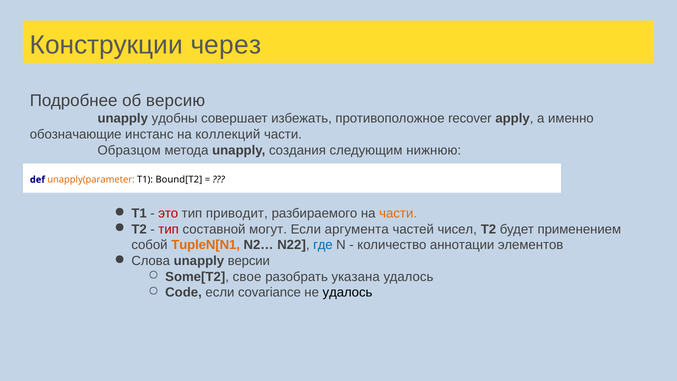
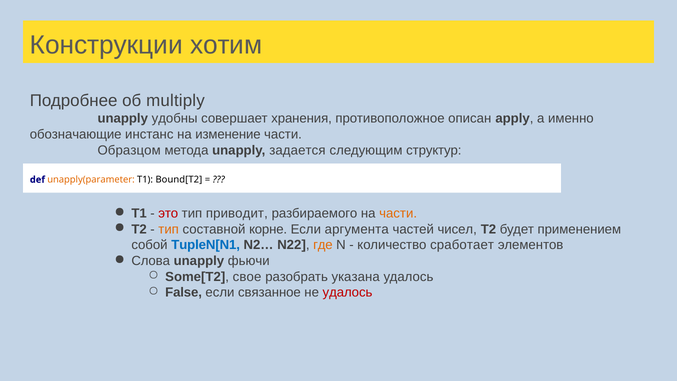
через: через -> хотим (226, 45)
версию: версию -> multiply (175, 101)
избежать: избежать -> хранения (302, 118)
recover: recover -> описан (470, 118)
коллекций: коллекций -> изменение (228, 134)
создания: создания -> задается (297, 150)
нижнюю: нижнюю -> структур (434, 150)
тип colour: red -> orange (169, 229)
могут: могут -> корне (268, 229)
TupleN[N1 colour: orange -> blue (206, 245)
где colour: blue -> orange (323, 245)
аннотации: аннотации -> сработает (462, 245)
версии: версии -> фьючи (249, 261)
Code: Code -> False (184, 292)
covariance: covariance -> связанное (269, 292)
удалось colour: black -> red (348, 292)
